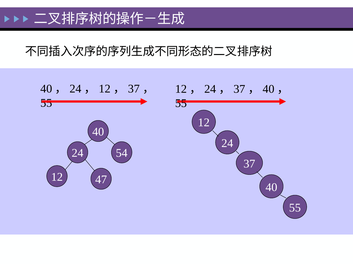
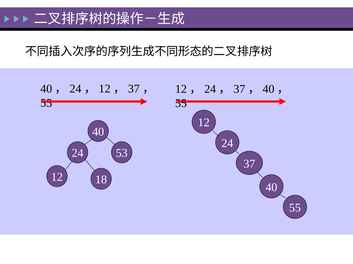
54: 54 -> 53 (122, 154)
47: 47 -> 18 (101, 180)
